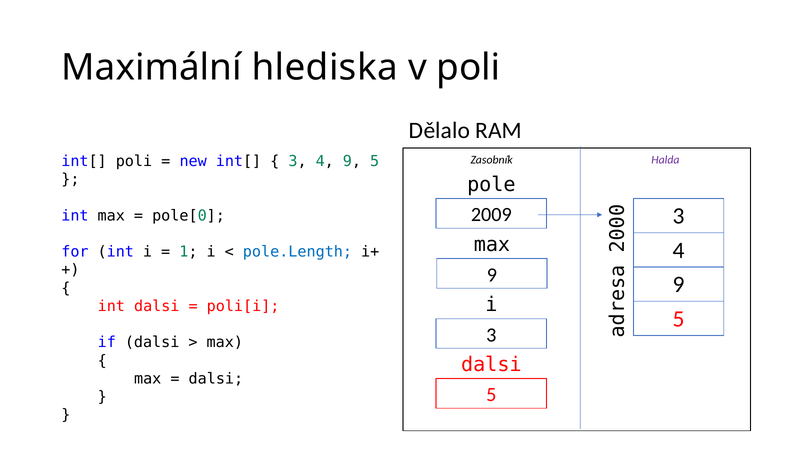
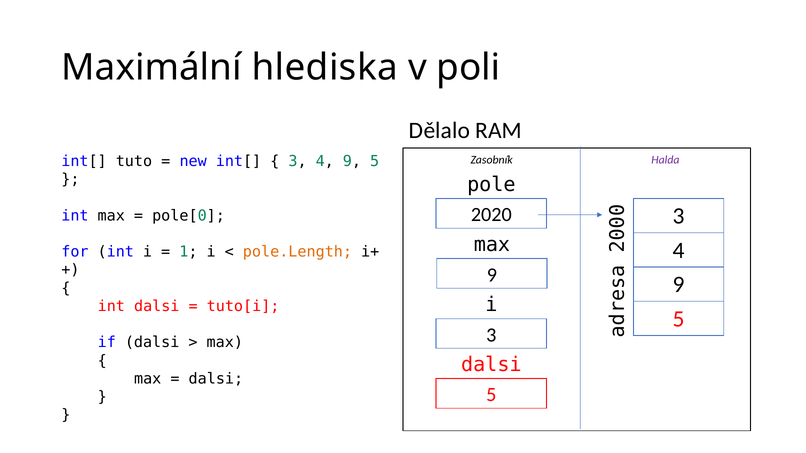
int[ poli: poli -> tuto (134, 161)
2009: 2009 -> 2020 (491, 215)
pole.Length colour: blue -> orange (297, 252)
poli[i: poli[i -> tuto[i (243, 306)
